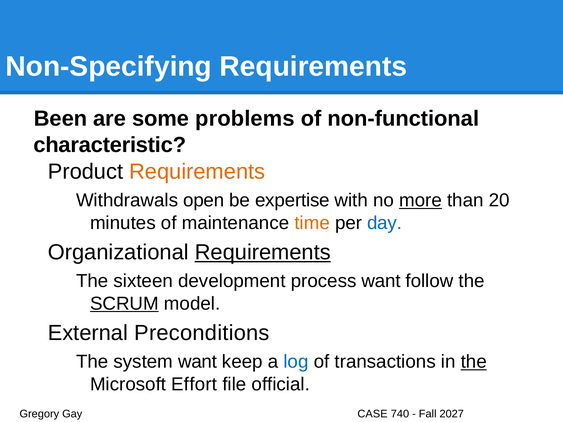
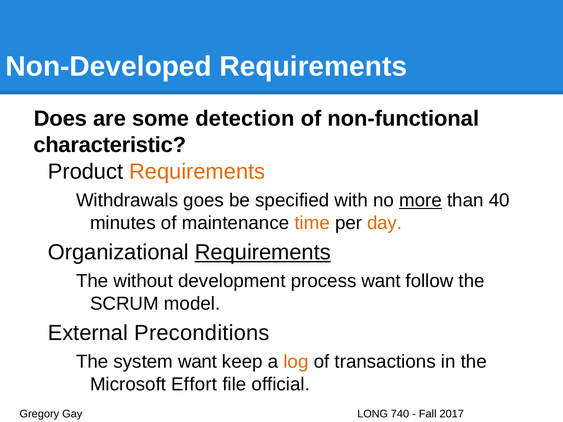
Non-Specifying: Non-Specifying -> Non-Developed (109, 67)
Been: Been -> Does (60, 119)
problems: problems -> detection (245, 119)
open: open -> goes (204, 200)
expertise: expertise -> specified (292, 200)
20: 20 -> 40 (499, 200)
day colour: blue -> orange (385, 223)
sixteen: sixteen -> without (143, 281)
SCRUM underline: present -> none (124, 304)
log colour: blue -> orange (296, 362)
the underline: present -> none (474, 362)
CASE: CASE -> LONG (373, 414)
2027: 2027 -> 2017 (452, 414)
